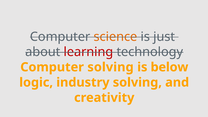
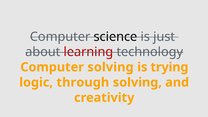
science colour: orange -> black (115, 37)
below: below -> trying (169, 67)
industry: industry -> through (83, 82)
